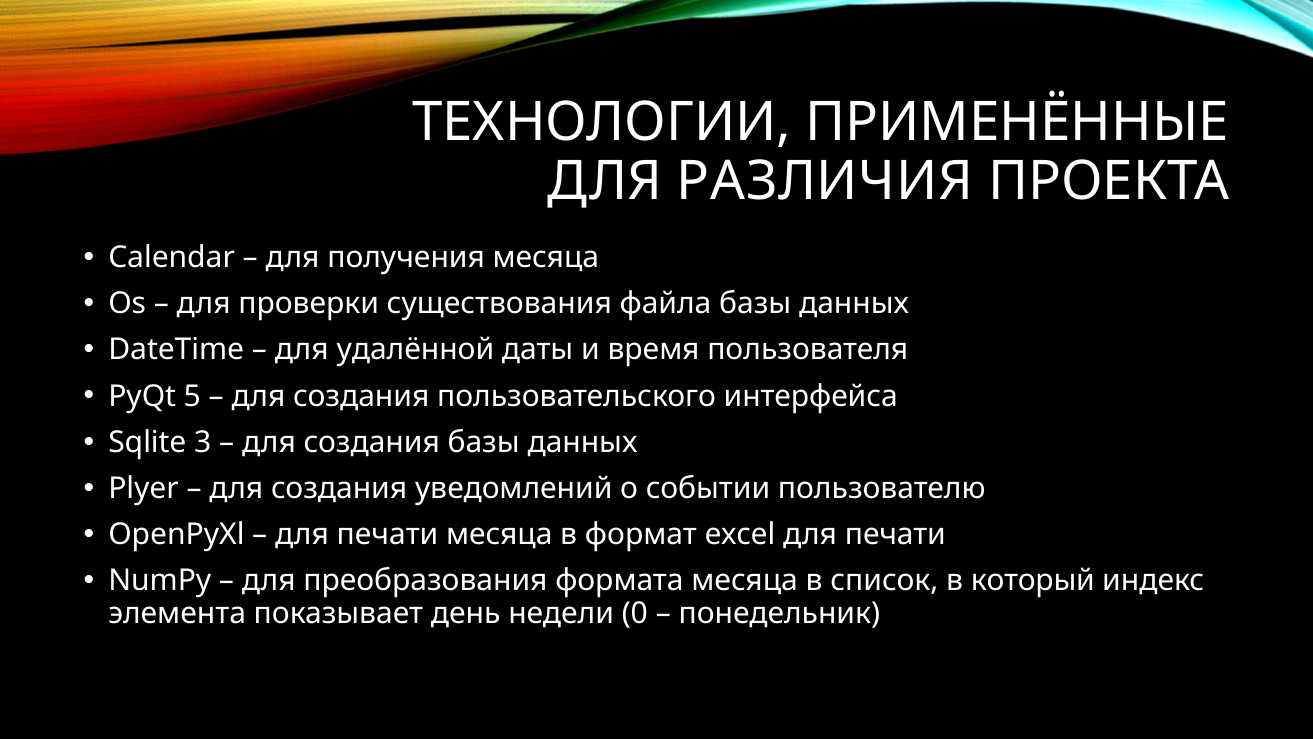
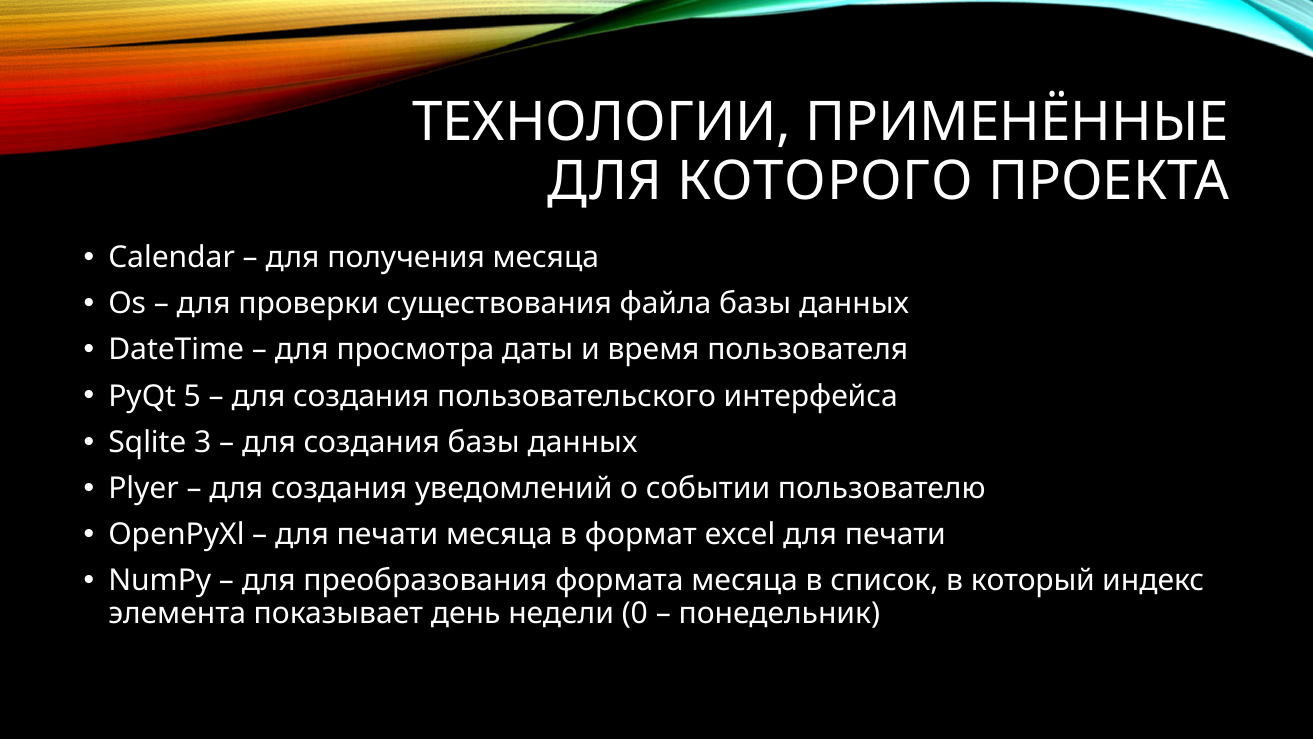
РАЗЛИЧИЯ: РАЗЛИЧИЯ -> КОТОРОГО (825, 181)
удалённой: удалённой -> просмотра (415, 350)
